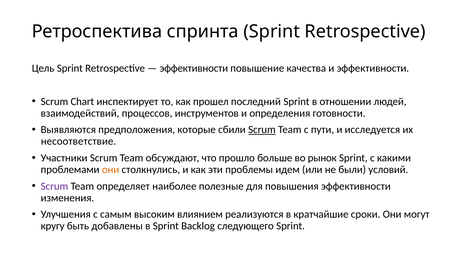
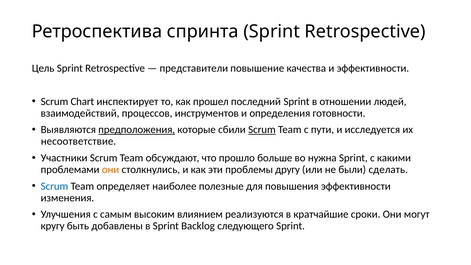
эффективности: эффективности -> представители (194, 68)
предположения underline: none -> present (137, 130)
рынок: рынок -> нужна (322, 158)
идем: идем -> другу (288, 170)
условий: условий -> сделать (388, 170)
Scrum colour: purple -> blue (54, 186)
